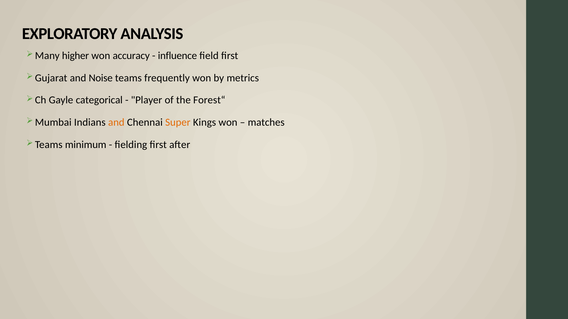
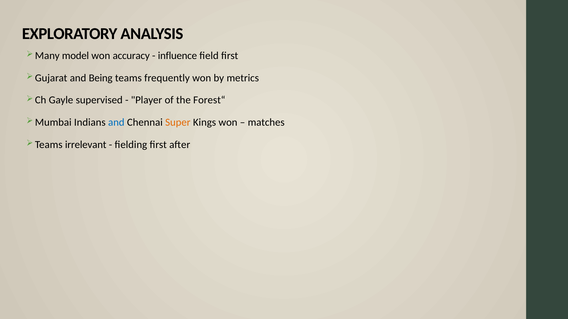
higher: higher -> model (75, 56)
Noise: Noise -> Being (101, 78)
categorical: categorical -> supervised (99, 100)
and colour: orange -> blue (116, 123)
minimum: minimum -> irrelevant (86, 145)
